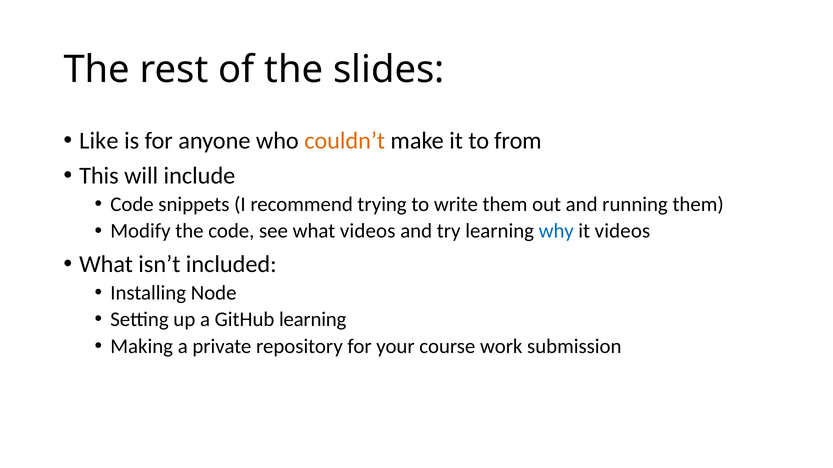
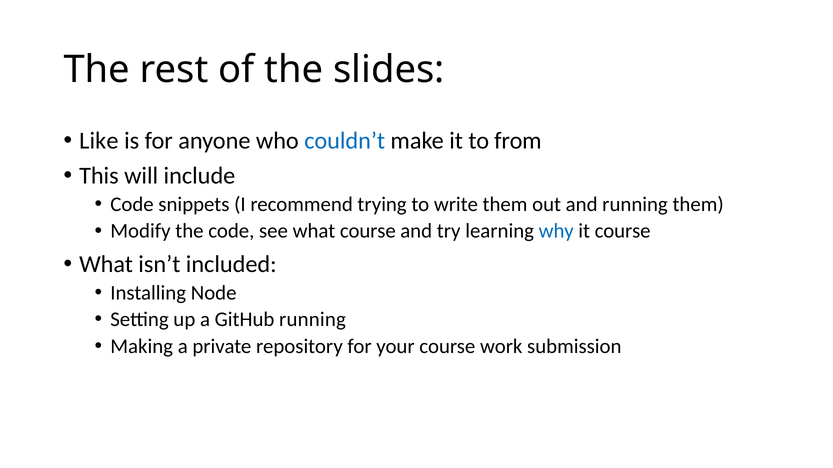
couldn’t colour: orange -> blue (345, 141)
what videos: videos -> course (368, 231)
it videos: videos -> course (623, 231)
GitHub learning: learning -> running (312, 320)
